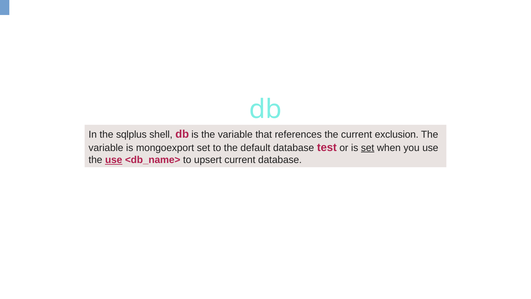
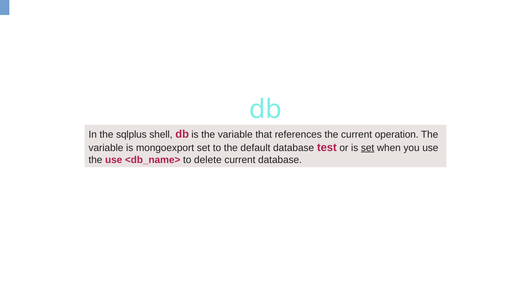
exclusion: exclusion -> operation (397, 134)
use underline: present -> none (114, 160)
upsert: upsert -> delete (208, 160)
